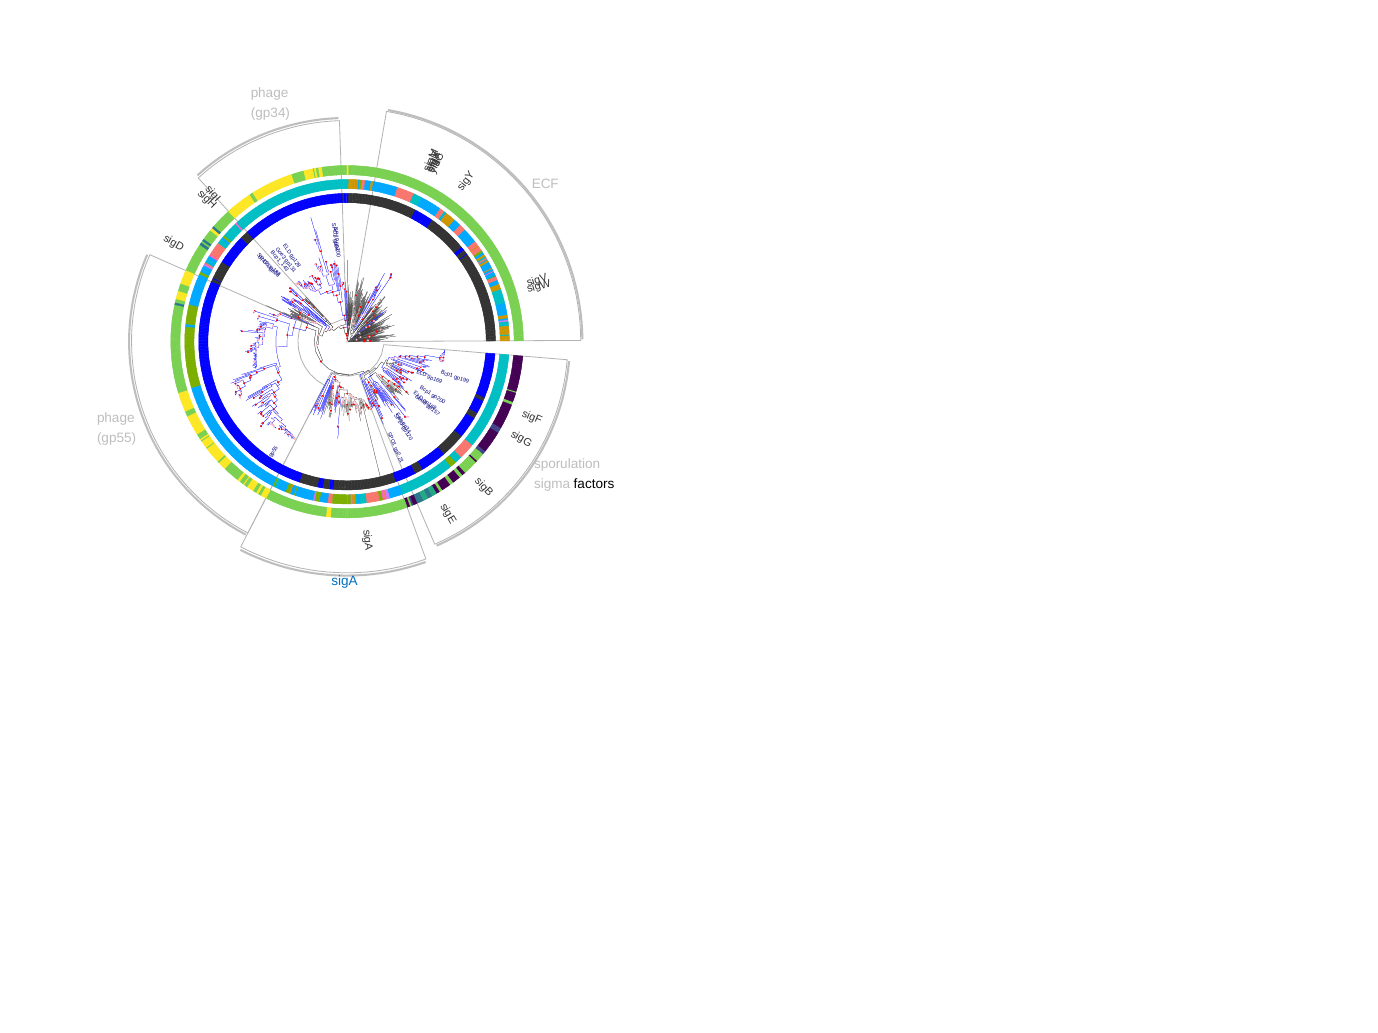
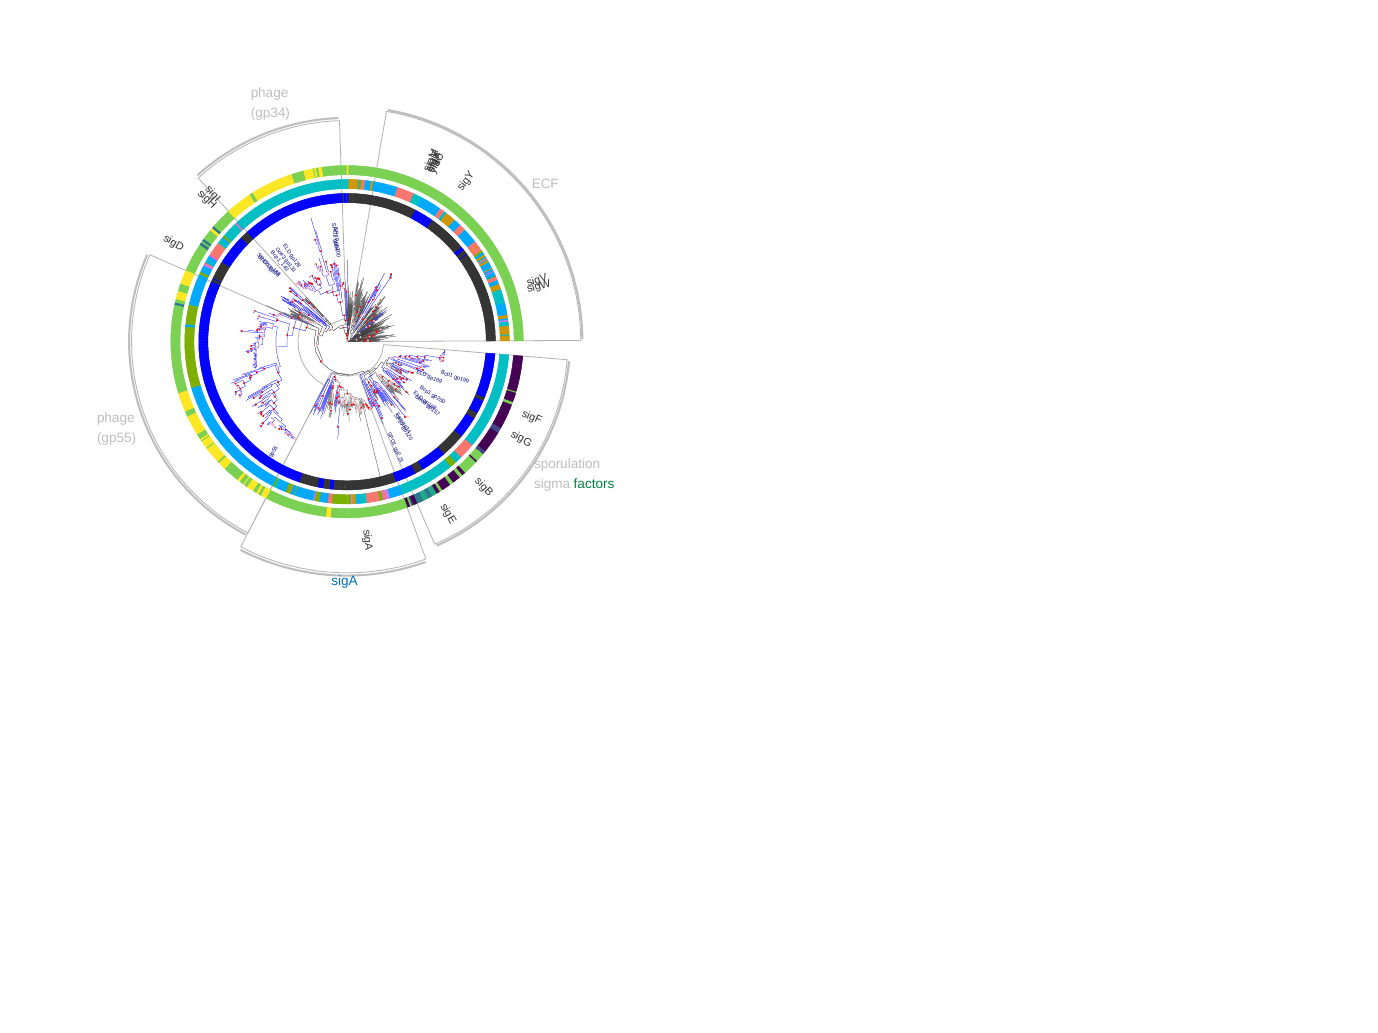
factors colour: black -> green (594, 484)
